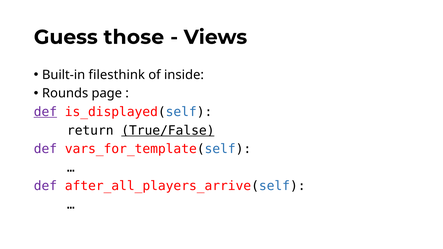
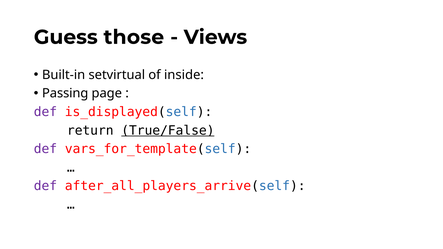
filesthink: filesthink -> setvirtual (117, 75)
Rounds: Rounds -> Passing (65, 93)
def underline: present -> none (45, 112)
